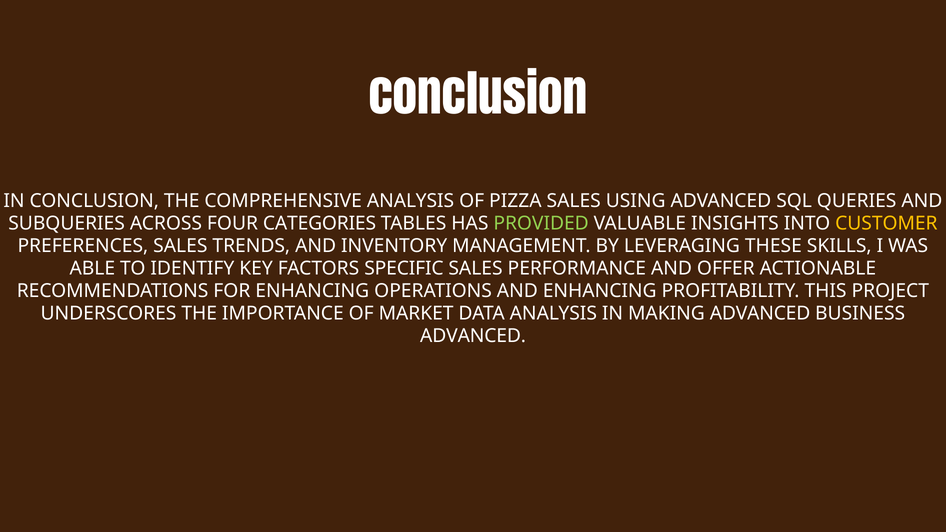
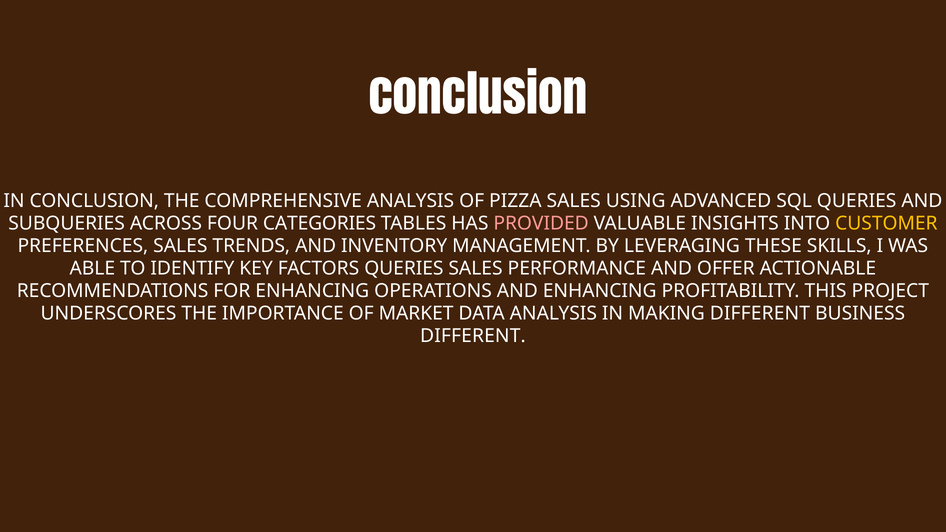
PROVIDED colour: light green -> pink (541, 223)
FACTORS SPECIFIC: SPECIFIC -> QUERIES (404, 269)
MAKING ADVANCED: ADVANCED -> DIFFERENT (760, 314)
ADVANCED: ADVANCED -> DIFFERENT (473, 336)
